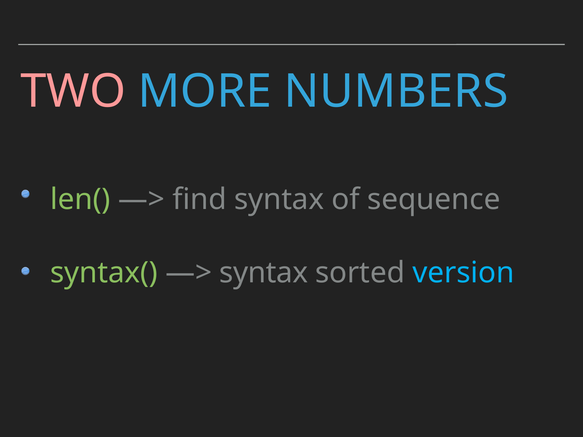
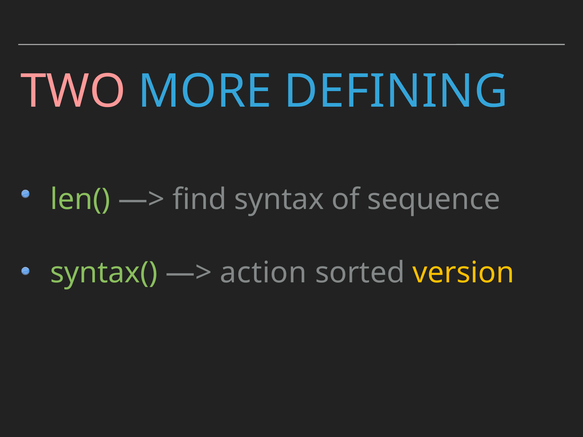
NUMBERS: NUMBERS -> DEFINING (396, 92)
syntax: syntax -> action (263, 273)
version colour: light blue -> yellow (464, 273)
